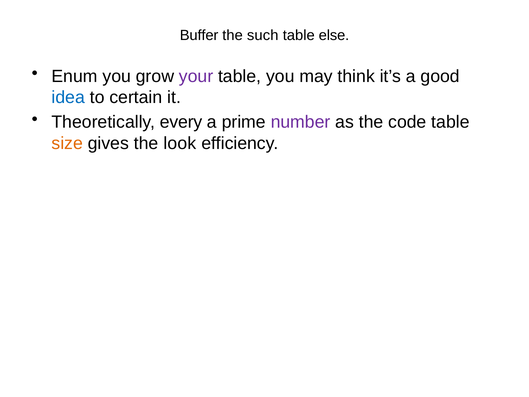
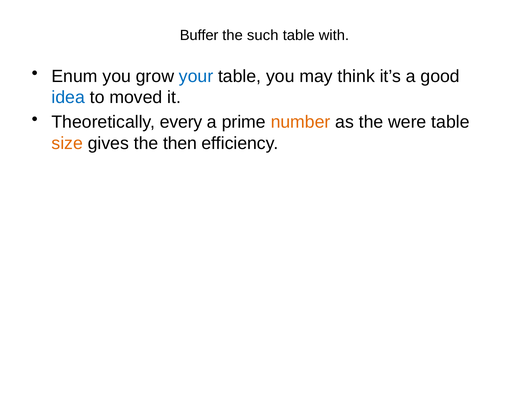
else: else -> with (334, 35)
your colour: purple -> blue (196, 76)
certain: certain -> moved (136, 97)
number colour: purple -> orange (301, 122)
code: code -> were (407, 122)
look: look -> then (180, 143)
